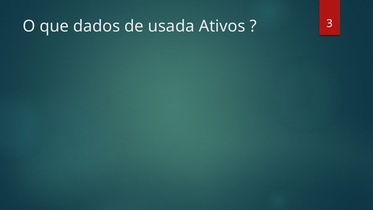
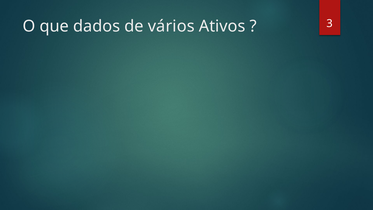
usada: usada -> vários (171, 26)
